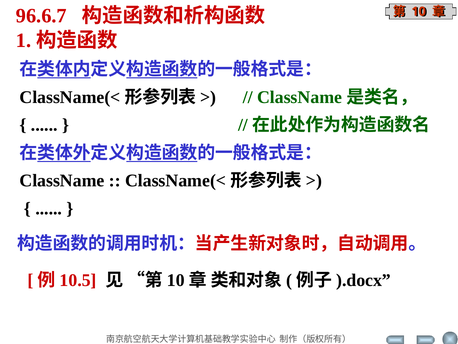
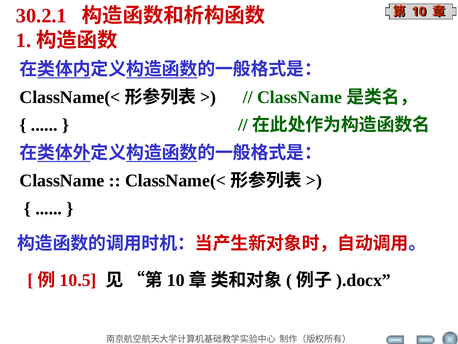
96.6.7: 96.6.7 -> 30.2.1 (41, 16)
